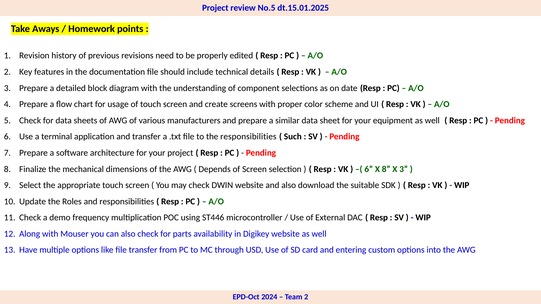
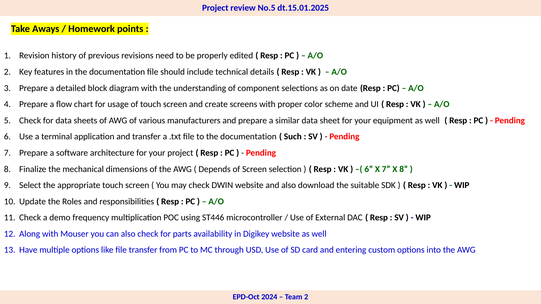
to the responsibilities: responsibilities -> documentation (248, 137)
X 8: 8 -> 7 (386, 169)
X 3: 3 -> 8 (404, 169)
